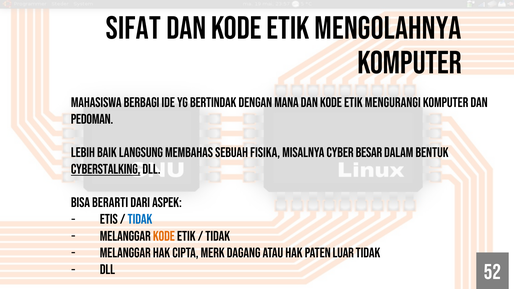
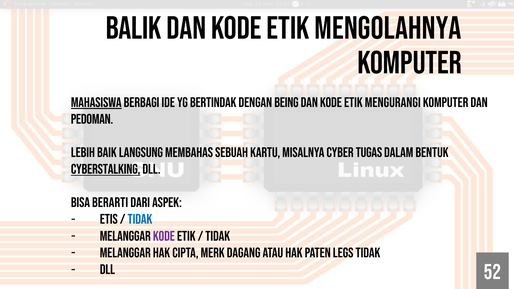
SIFAT: SIFAT -> BALIK (134, 28)
Mahasiswa underline: none -> present (96, 103)
mana: mana -> being (286, 103)
fisika: fisika -> kartu (265, 153)
besar: besar -> tugas (369, 153)
kode colour: orange -> purple (164, 236)
luar: luar -> legs (343, 253)
